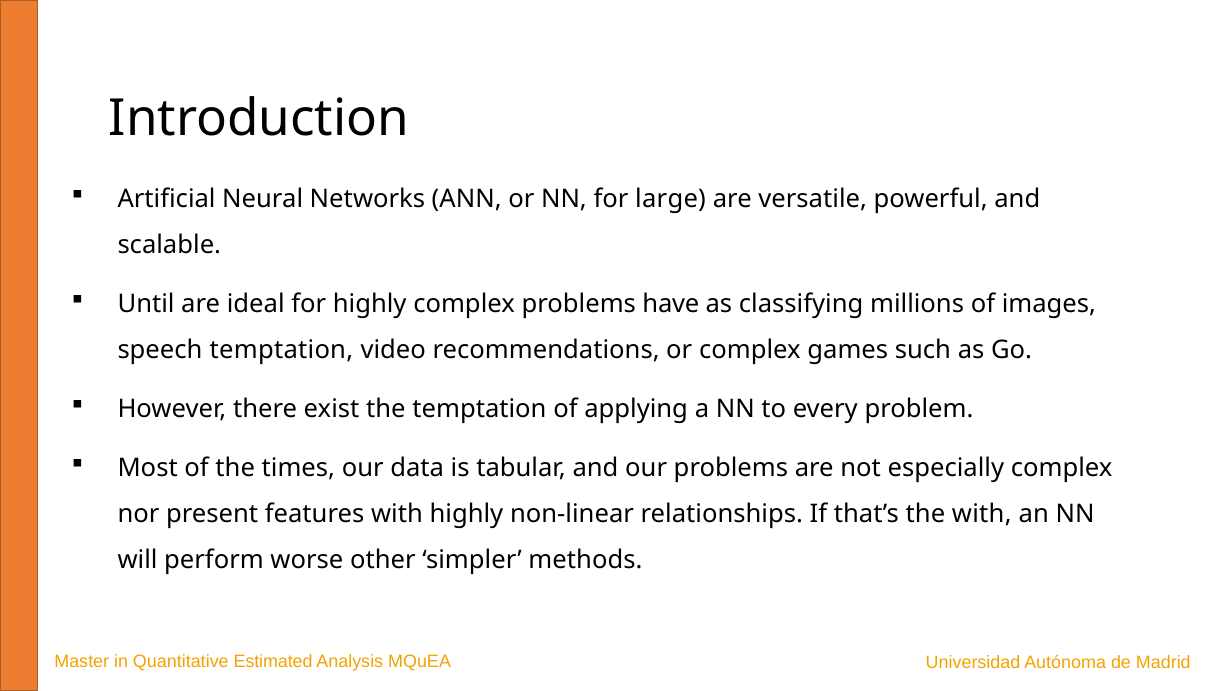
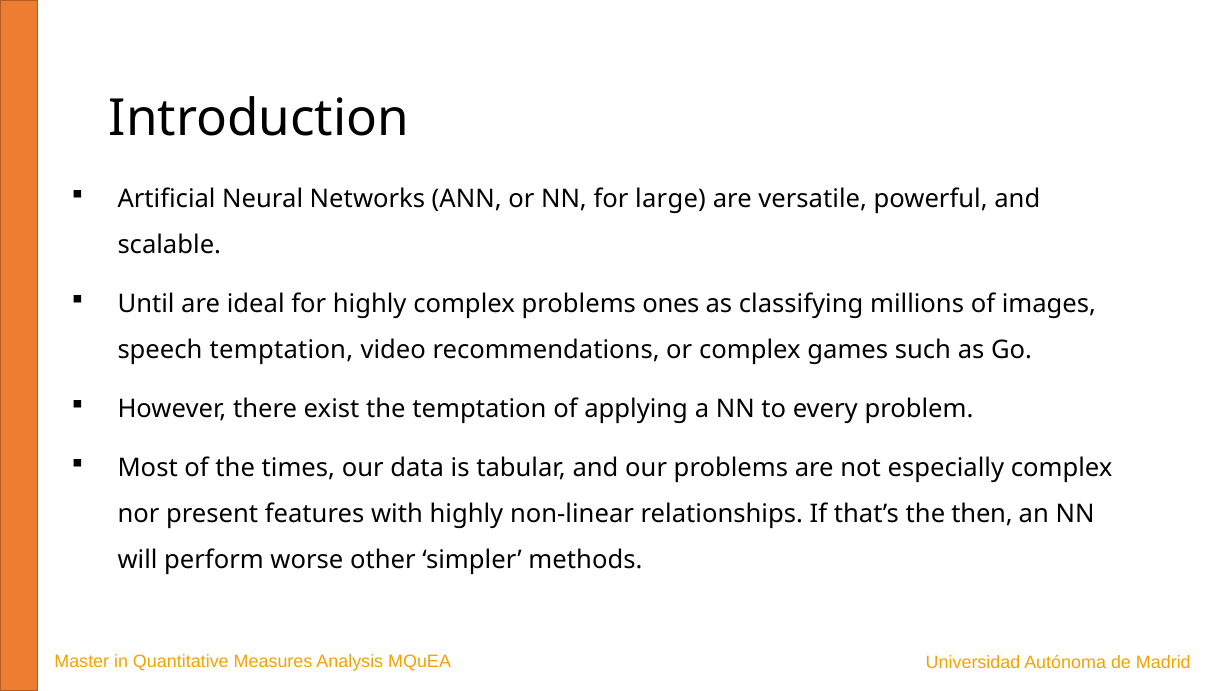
have: have -> ones (671, 304)
the with: with -> then (982, 514)
Estimated: Estimated -> Measures (273, 661)
